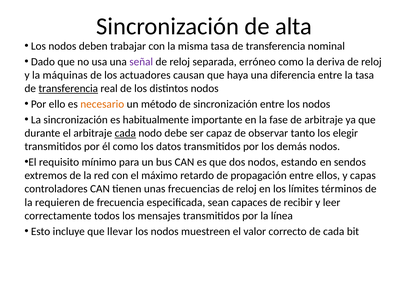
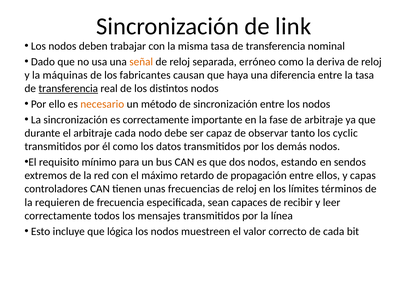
alta: alta -> link (293, 26)
señal colour: purple -> orange (141, 62)
actuadores: actuadores -> fabricantes (145, 75)
es habitualmente: habitualmente -> correctamente (156, 120)
cada underline: present -> none (125, 133)
elegir: elegir -> cyclic (345, 133)
llevar: llevar -> lógica (120, 232)
